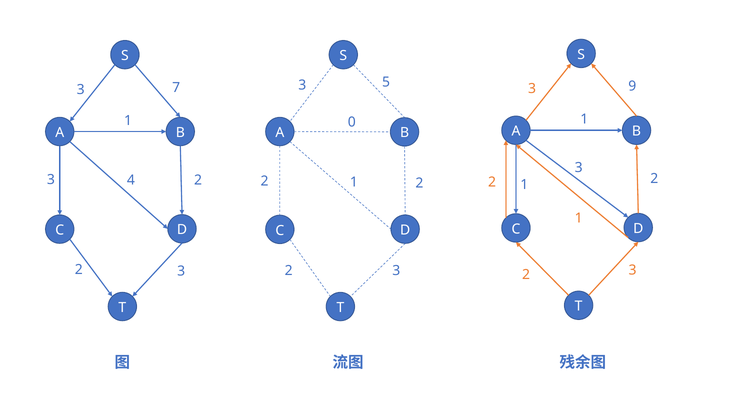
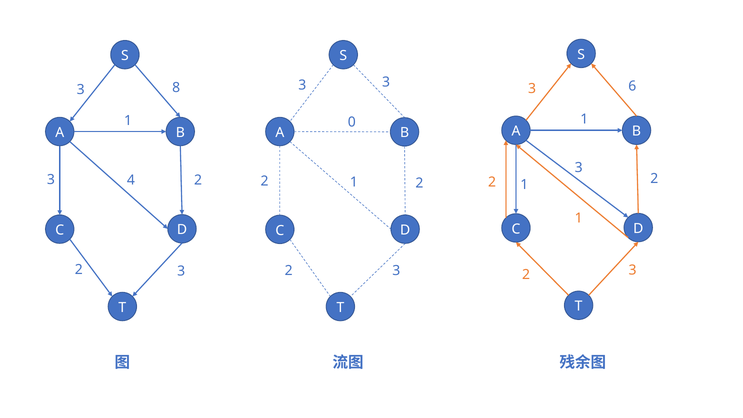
3 5: 5 -> 3 (386, 82)
9: 9 -> 6 (632, 86)
7: 7 -> 8 (176, 87)
